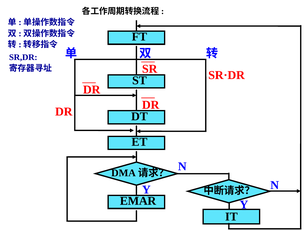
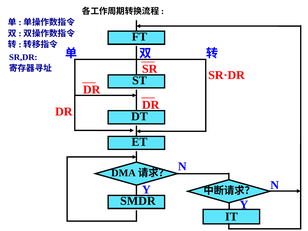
EMAR: EMAR -> SMDR (138, 201)
